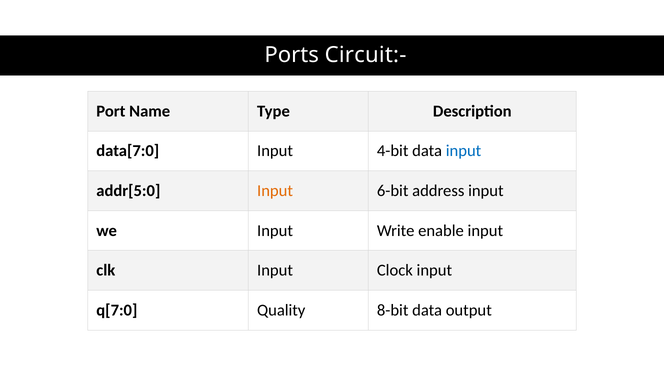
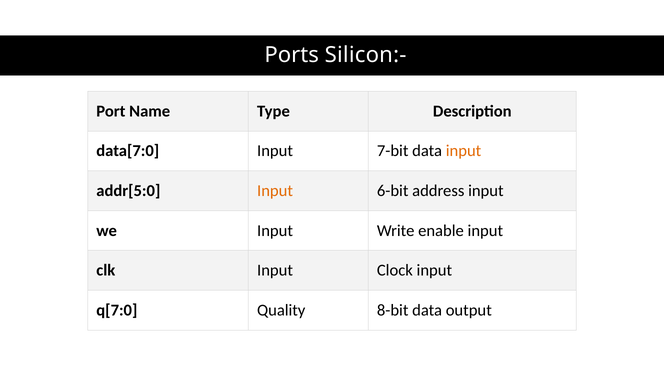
Circuit:-: Circuit:- -> Silicon:- (366, 55)
4-bit: 4-bit -> 7-bit (393, 151)
input colour: blue -> orange (464, 151)
